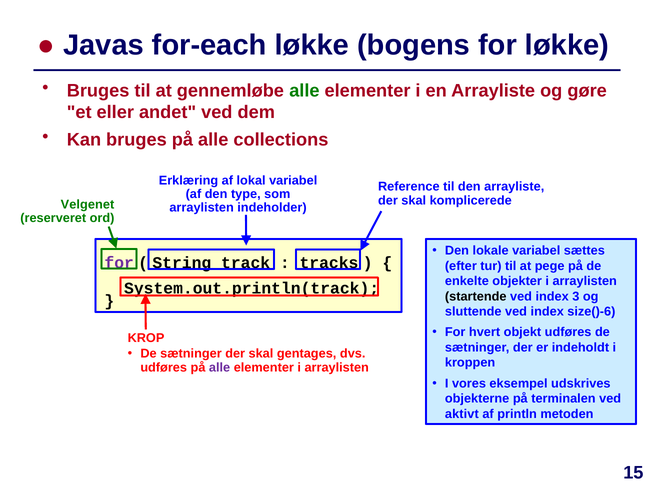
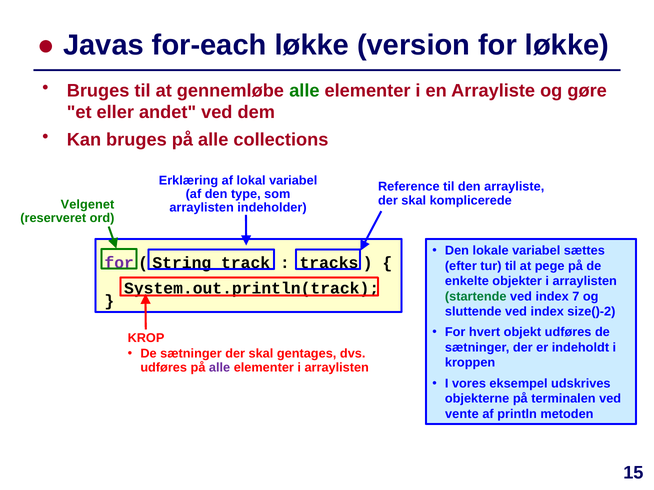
bogens: bogens -> version (414, 45)
startende colour: black -> green (476, 297)
3: 3 -> 7 (576, 297)
size()-6: size()-6 -> size()-2 (591, 312)
aktivt: aktivt -> vente (462, 414)
